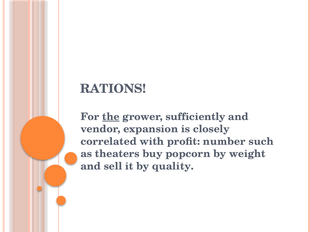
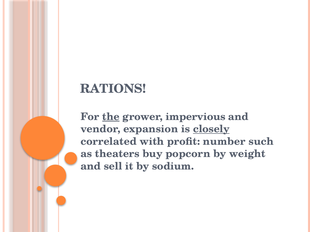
sufficiently: sufficiently -> impervious (196, 117)
closely underline: none -> present (211, 129)
quality: quality -> sodium (173, 167)
